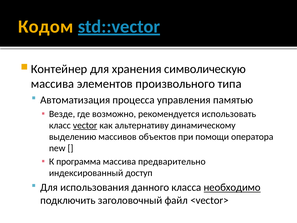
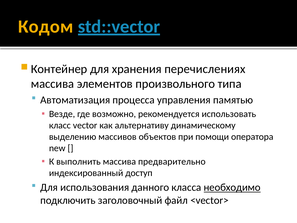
символическую: символическую -> перечислениях (205, 69)
vector underline: present -> none (85, 125)
программа: программа -> выполнить (78, 161)
